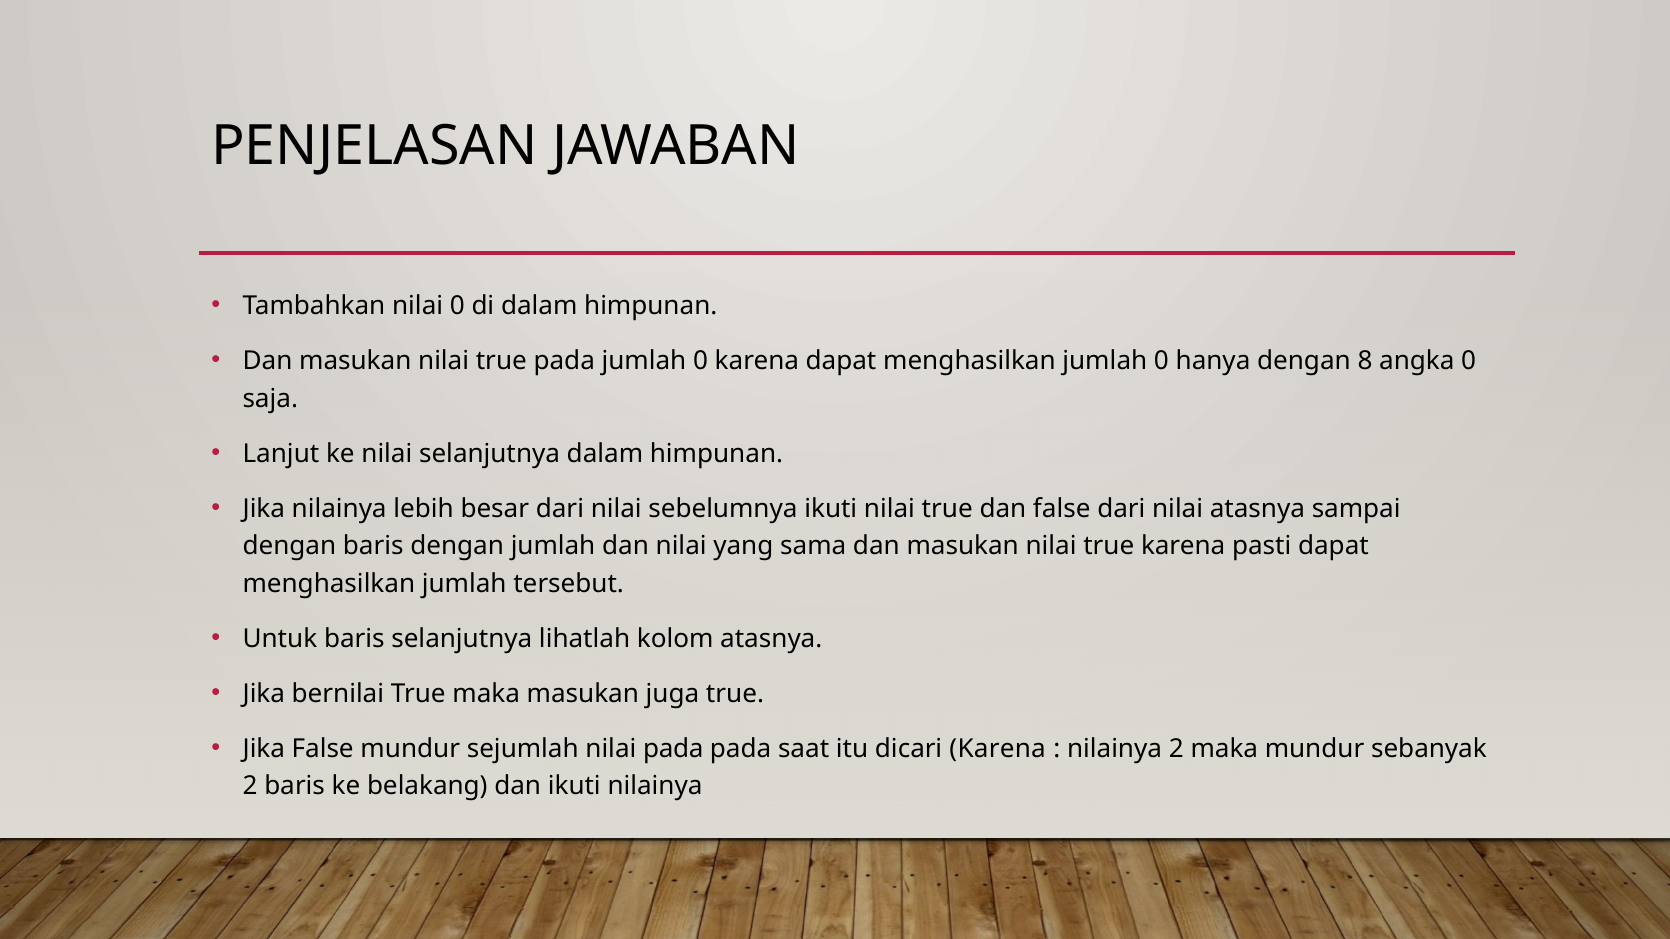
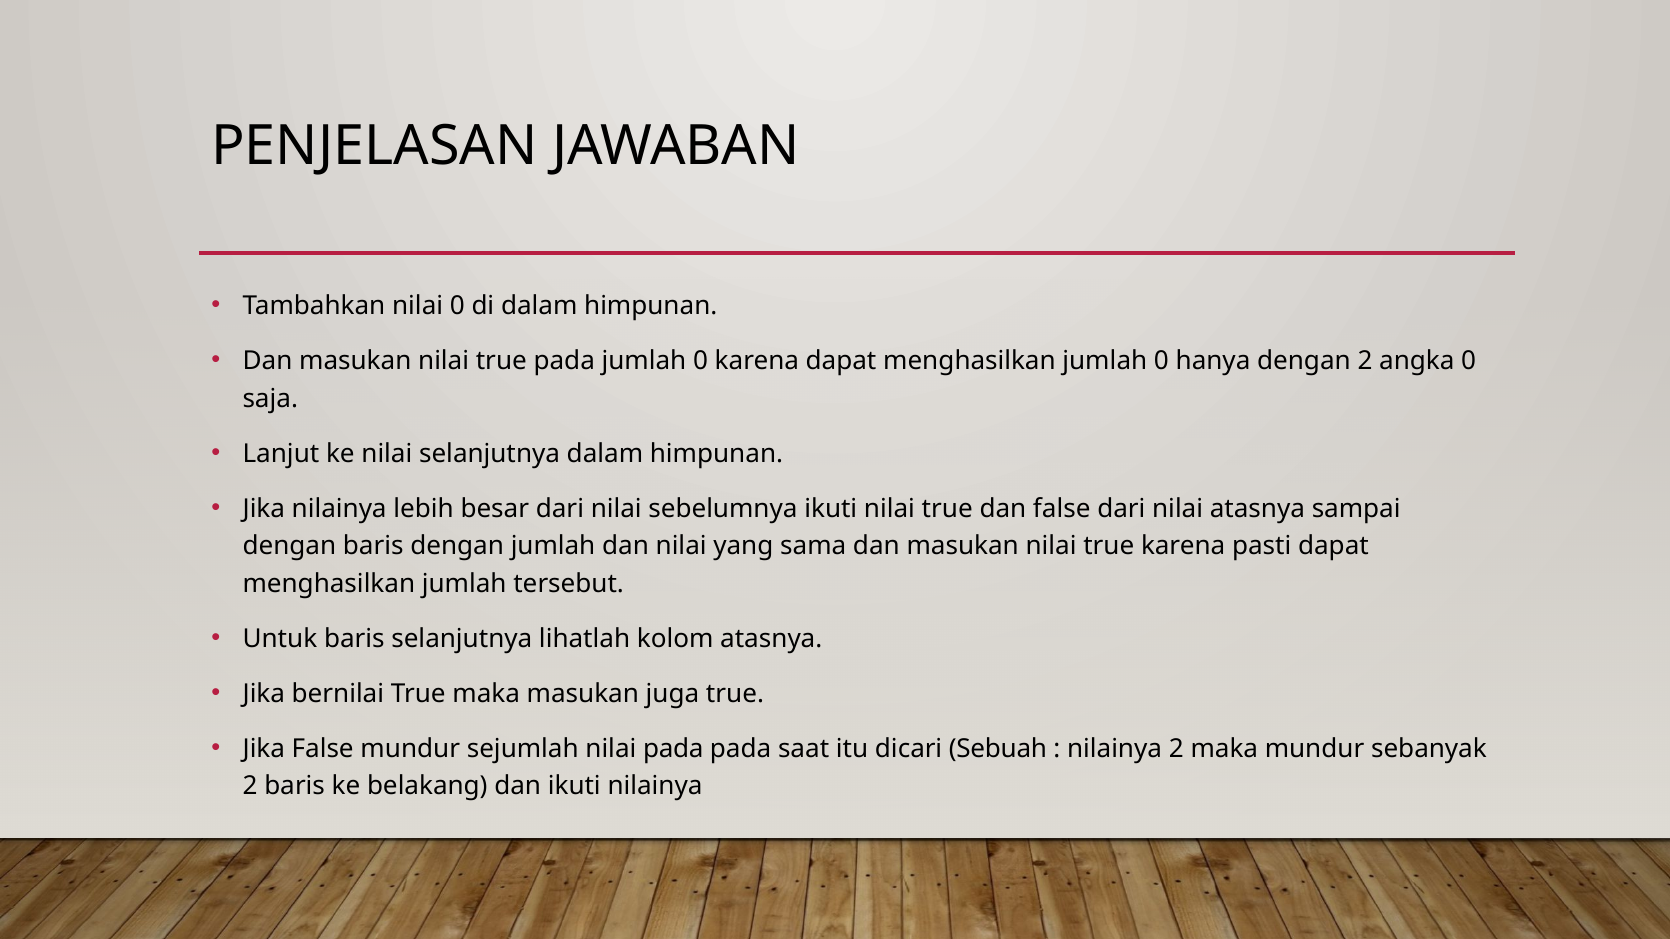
dengan 8: 8 -> 2 (1365, 361)
dicari Karena: Karena -> Sebuah (998, 749)
